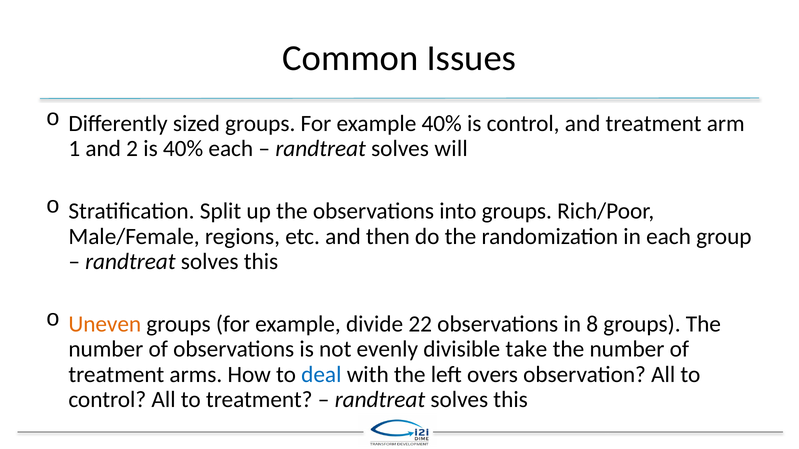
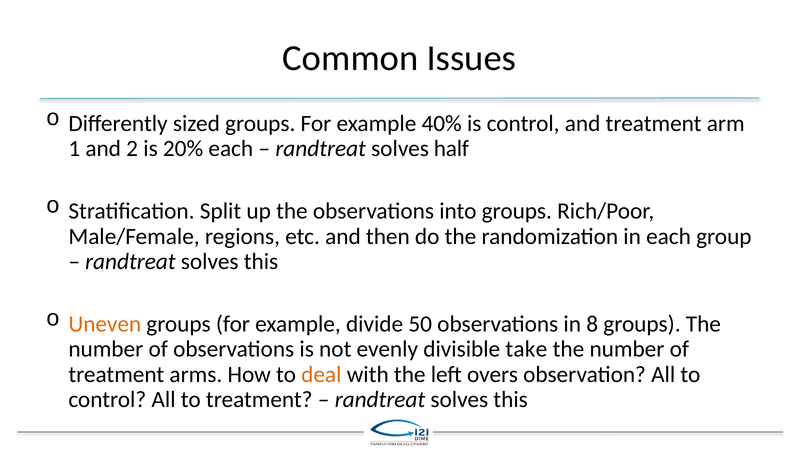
is 40%: 40% -> 20% (183, 149)
will: will -> half (451, 149)
22: 22 -> 50 (420, 324)
deal colour: blue -> orange (321, 375)
